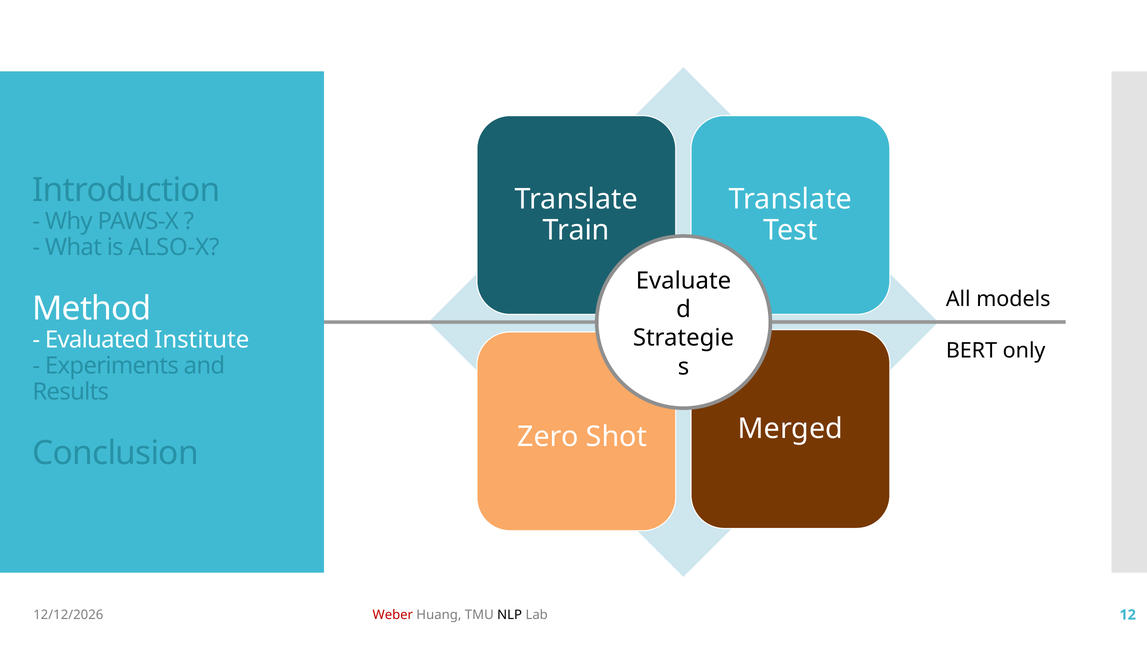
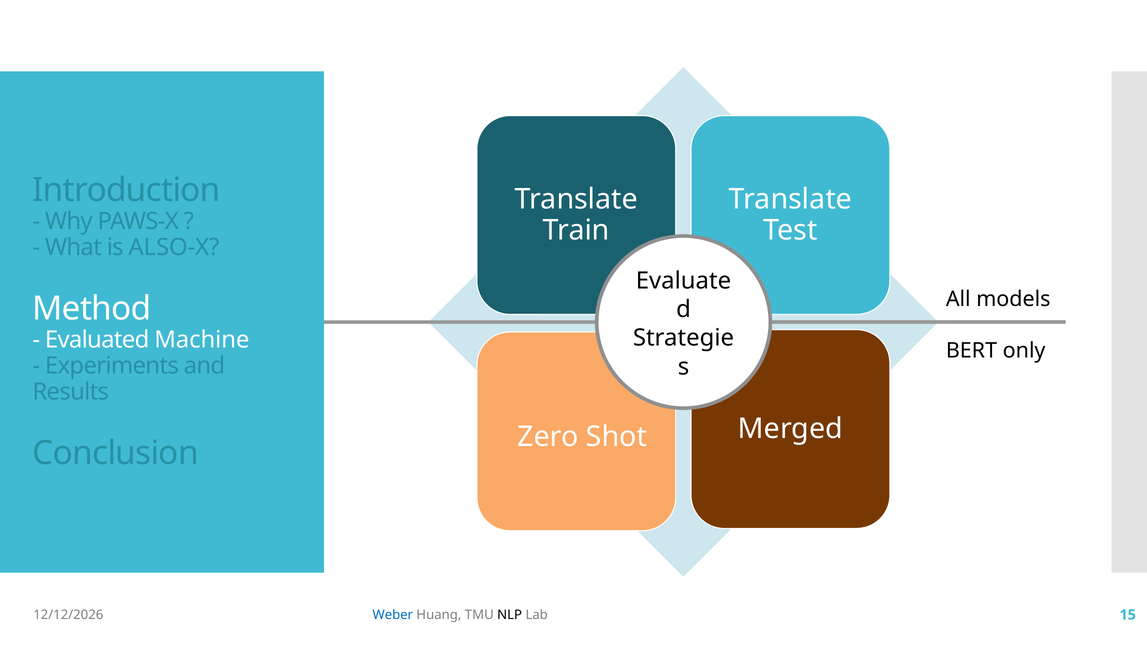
Institute: Institute -> Machine (202, 340)
Weber colour: red -> blue (393, 615)
12: 12 -> 15 (1128, 615)
